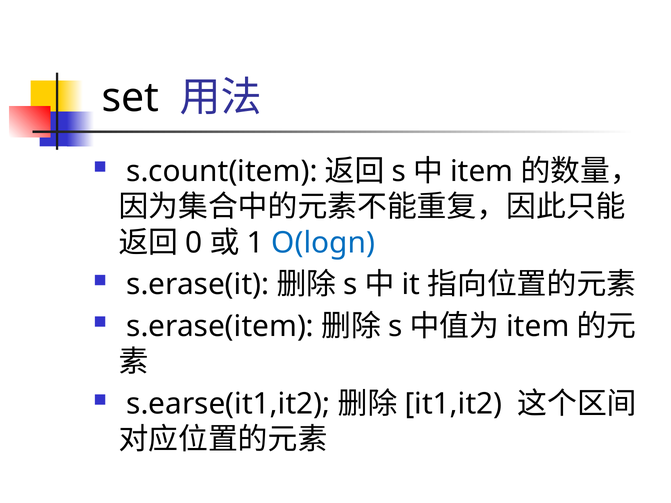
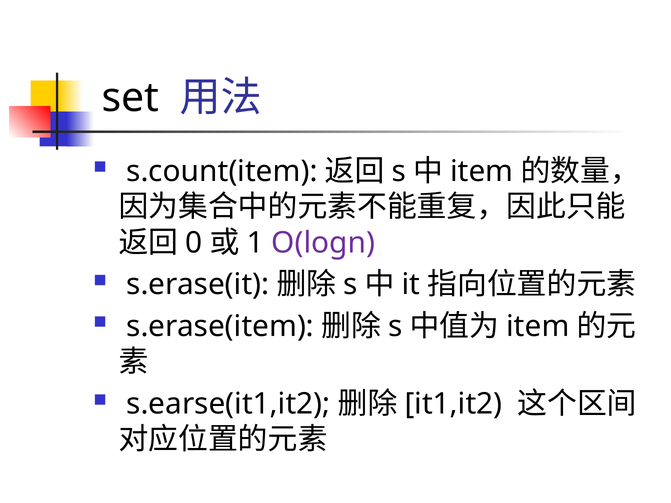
O(logn colour: blue -> purple (323, 243)
